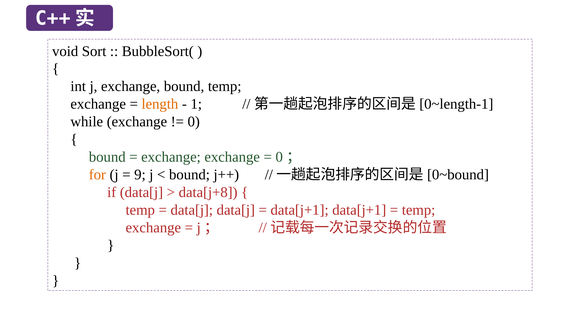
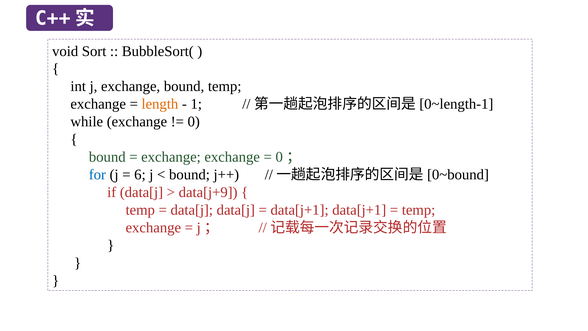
for colour: orange -> blue (97, 175)
9: 9 -> 6 (140, 175)
data[j+8: data[j+8 -> data[j+9 (208, 192)
